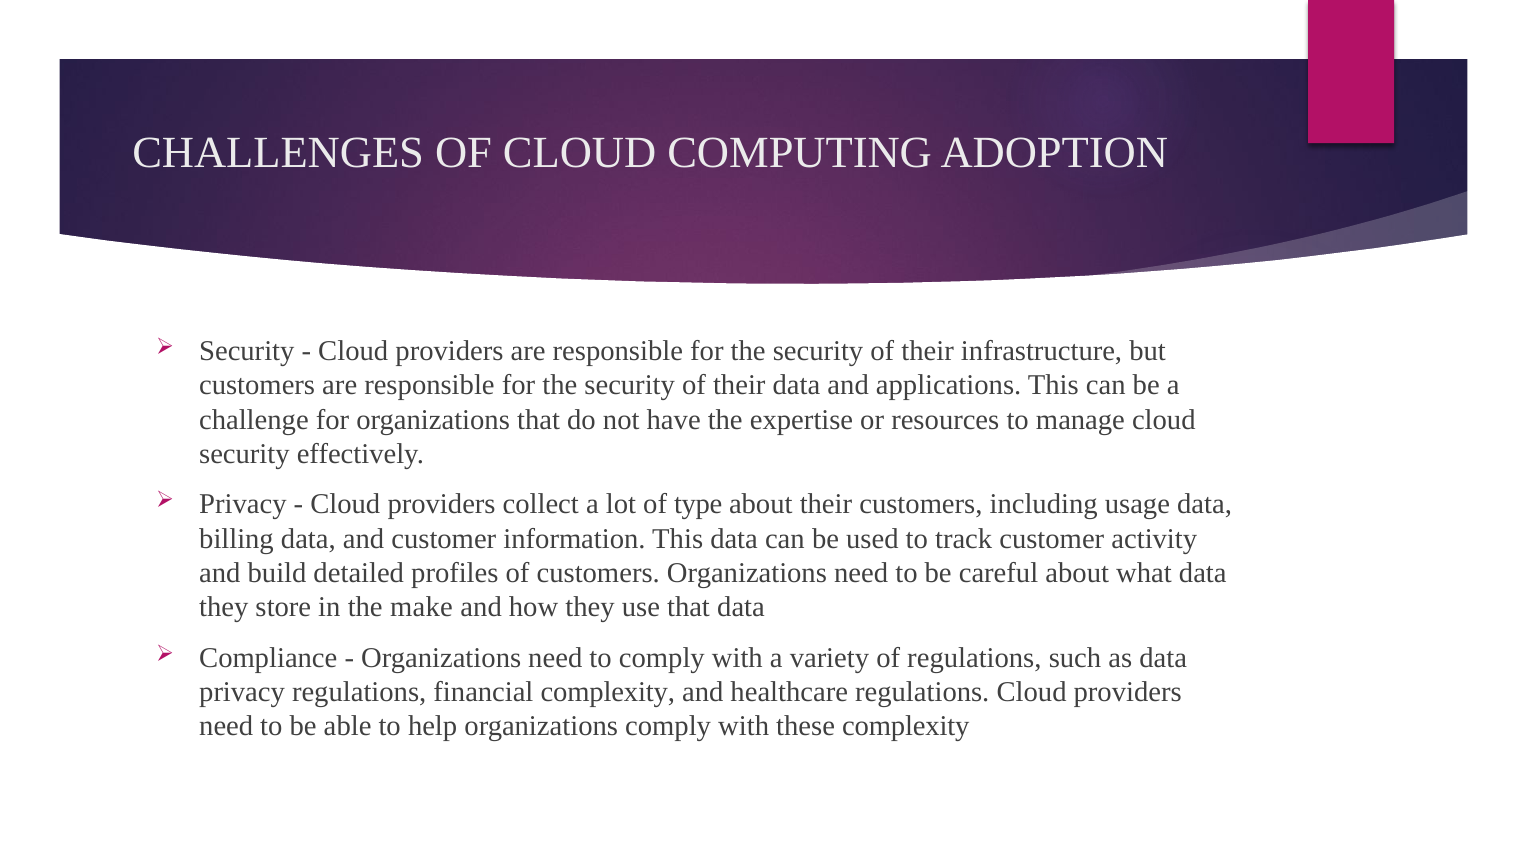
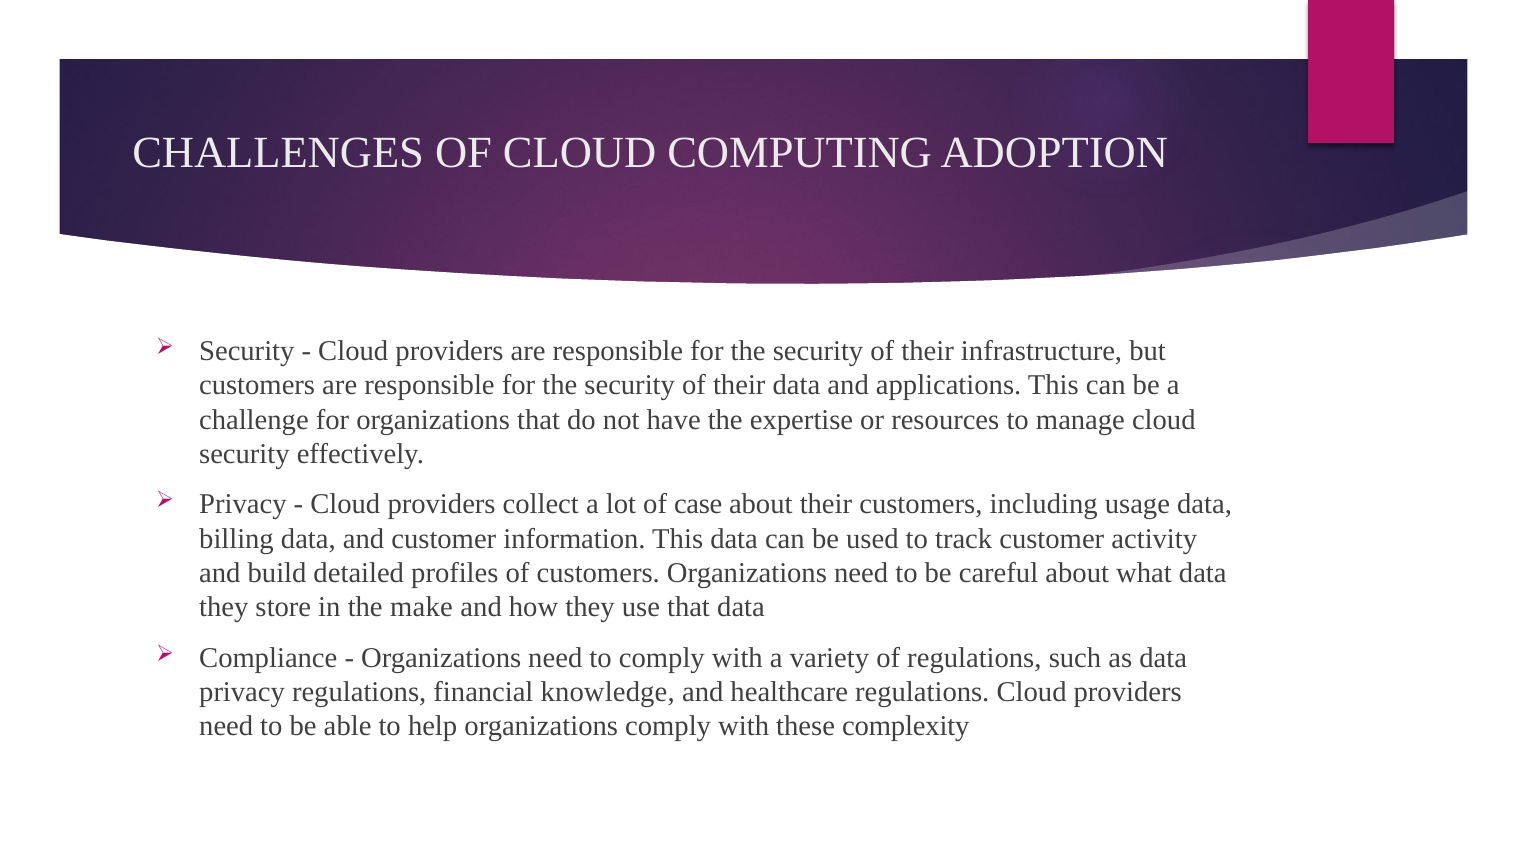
type: type -> case (698, 505)
financial complexity: complexity -> knowledge (608, 692)
